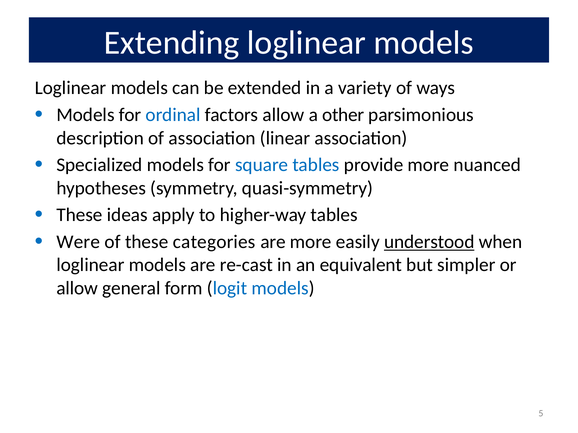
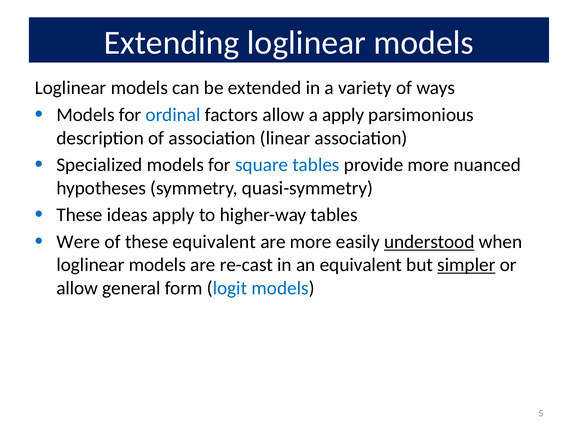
a other: other -> apply (343, 115)
these categories: categories -> equivalent (214, 242)
simpler underline: none -> present (466, 265)
